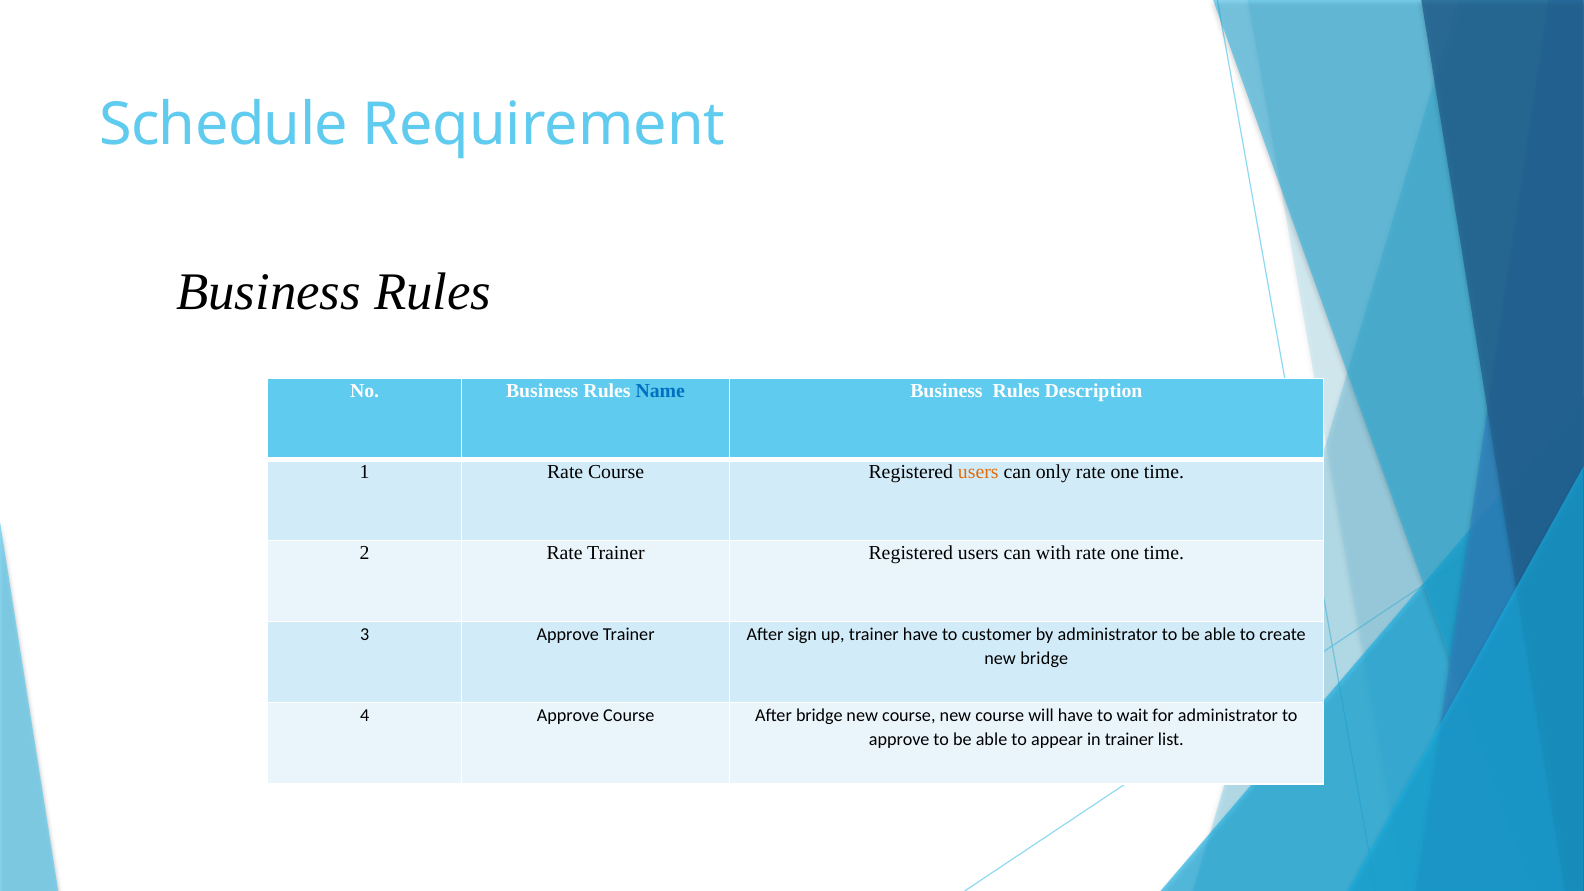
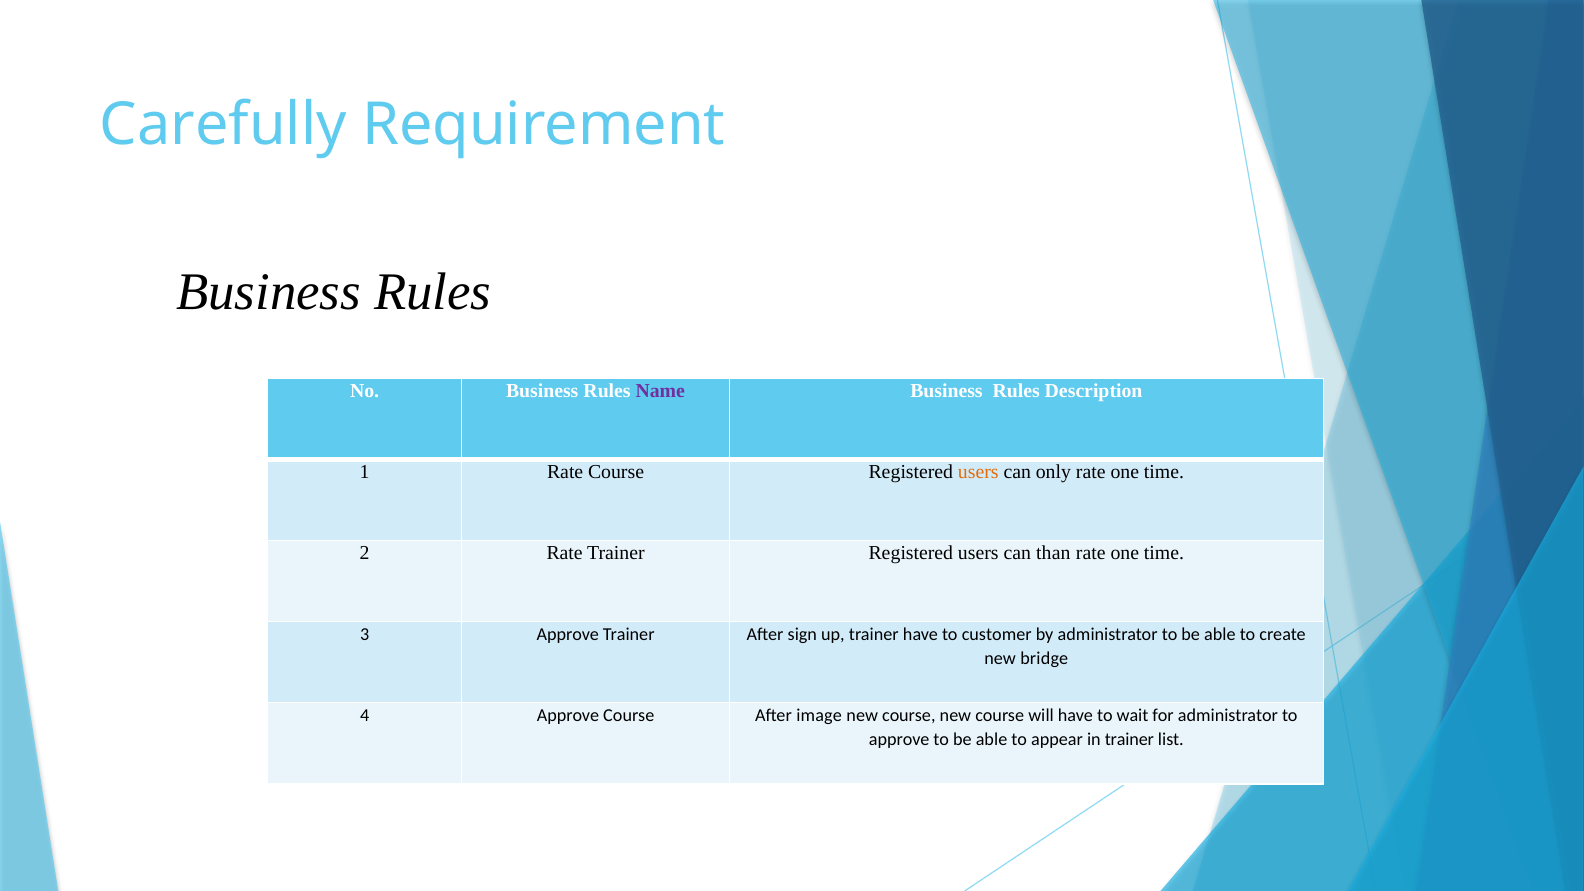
Schedule: Schedule -> Carefully (223, 125)
Name colour: blue -> purple (660, 391)
with: with -> than (1053, 553)
After bridge: bridge -> image (819, 716)
